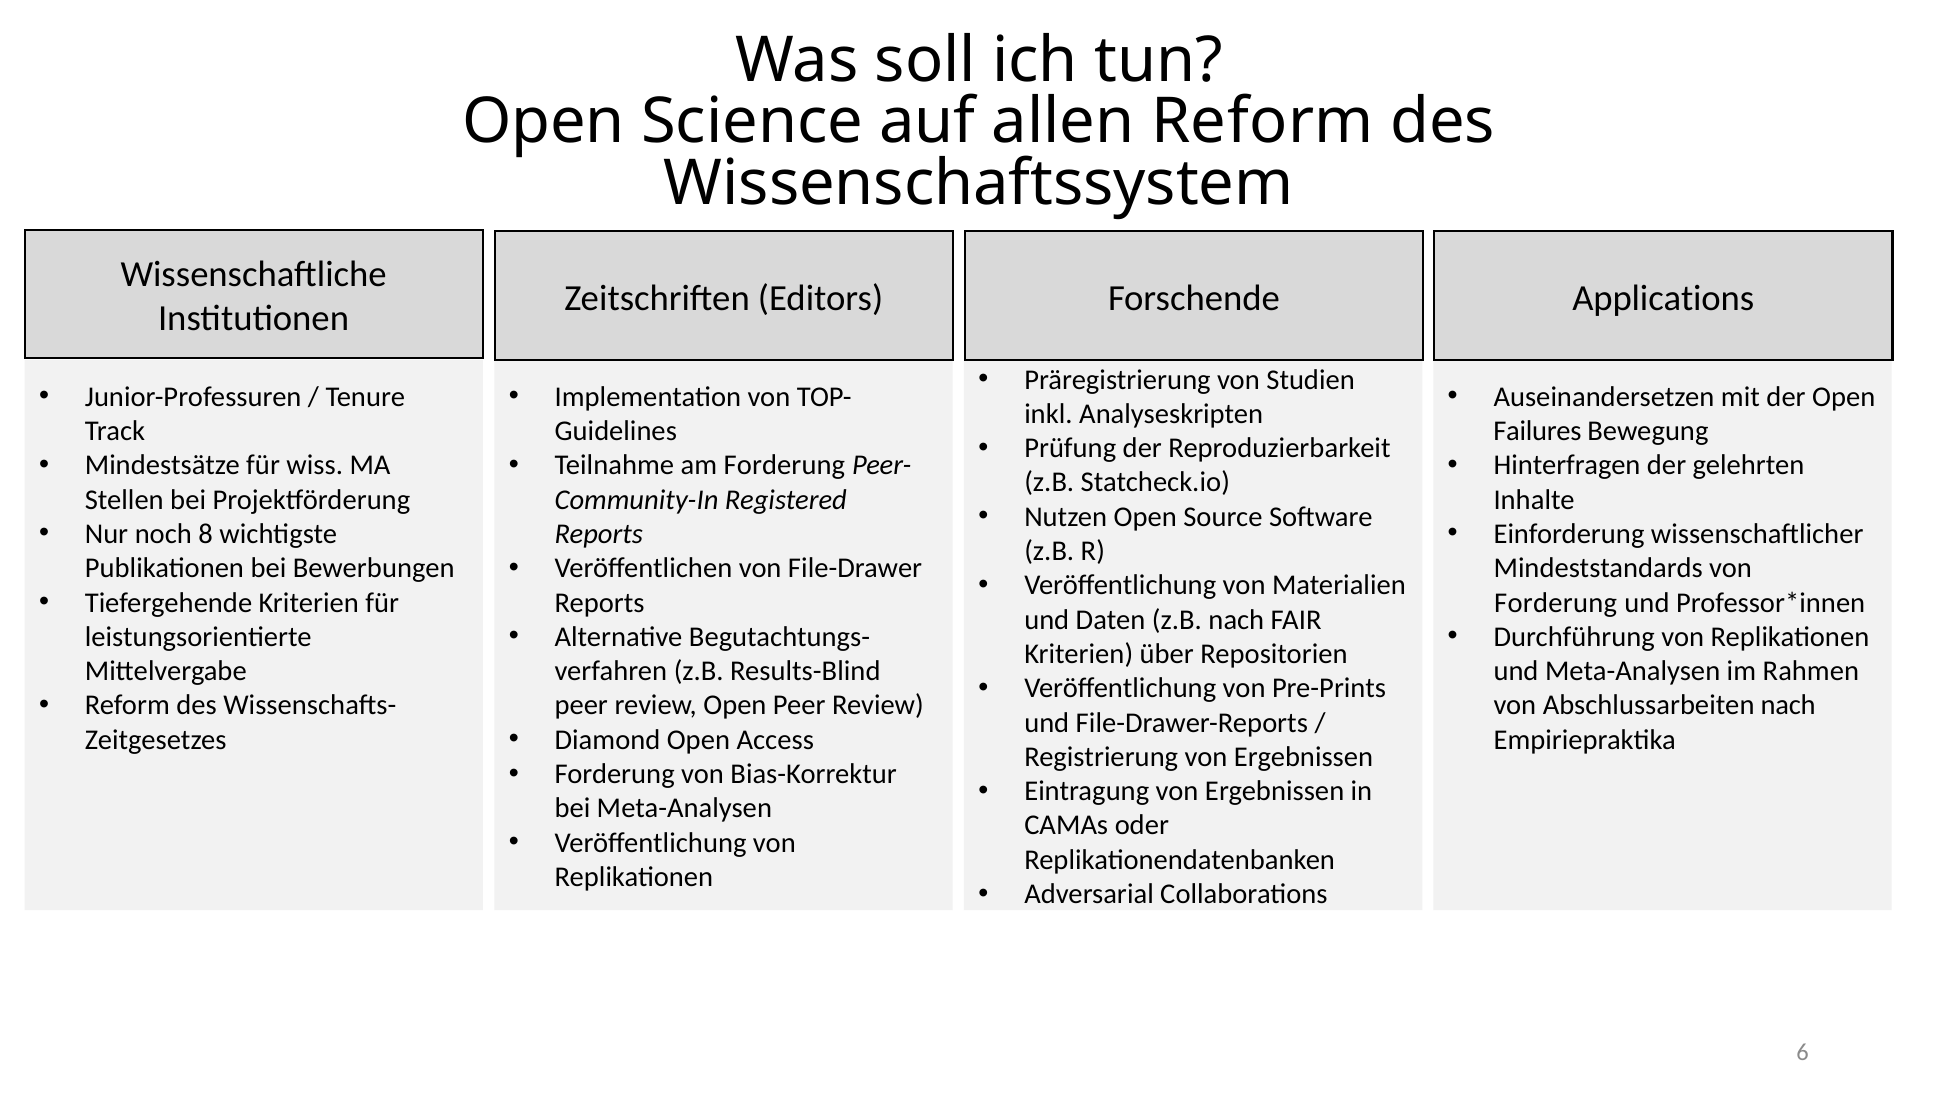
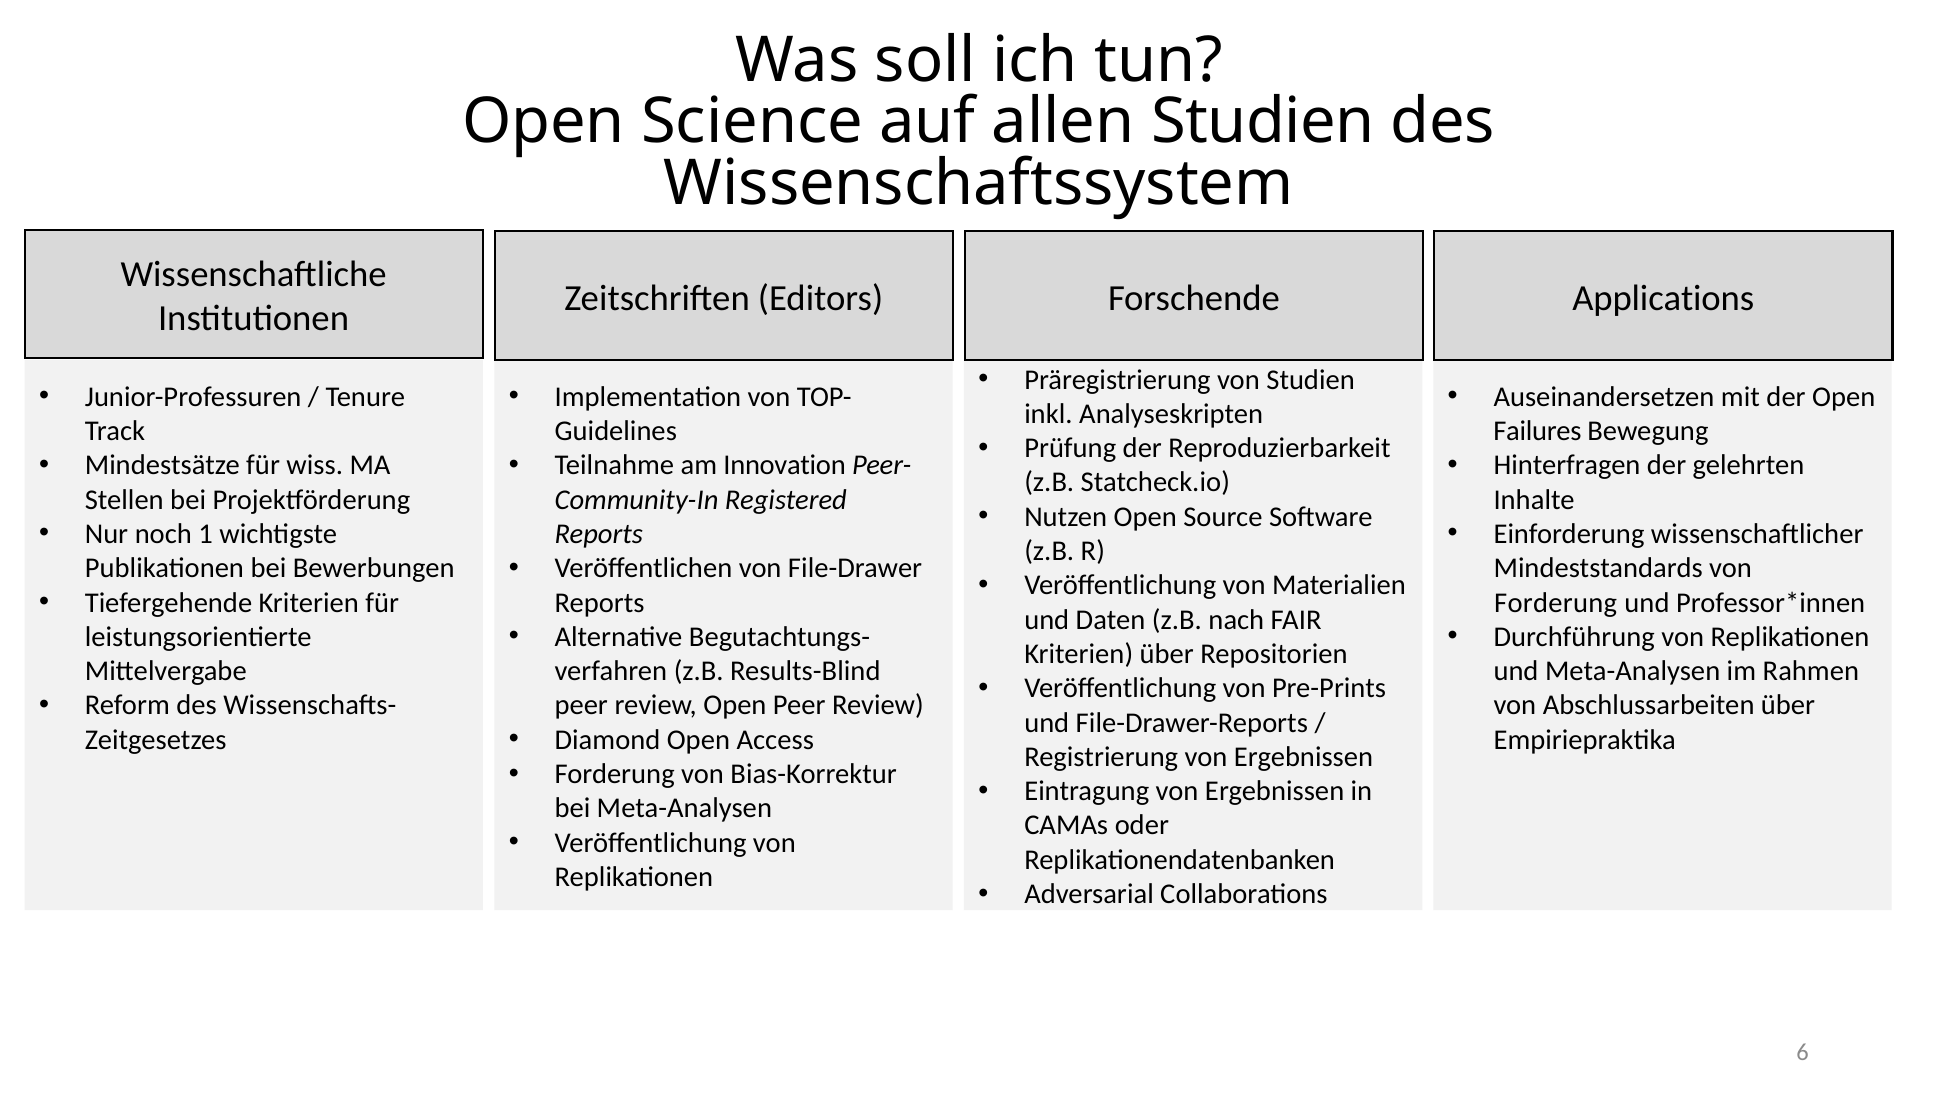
allen Reform: Reform -> Studien (1263, 122)
am Forderung: Forderung -> Innovation (785, 465)
8: 8 -> 1 (206, 534)
Abschlussarbeiten nach: nach -> über (1788, 705)
